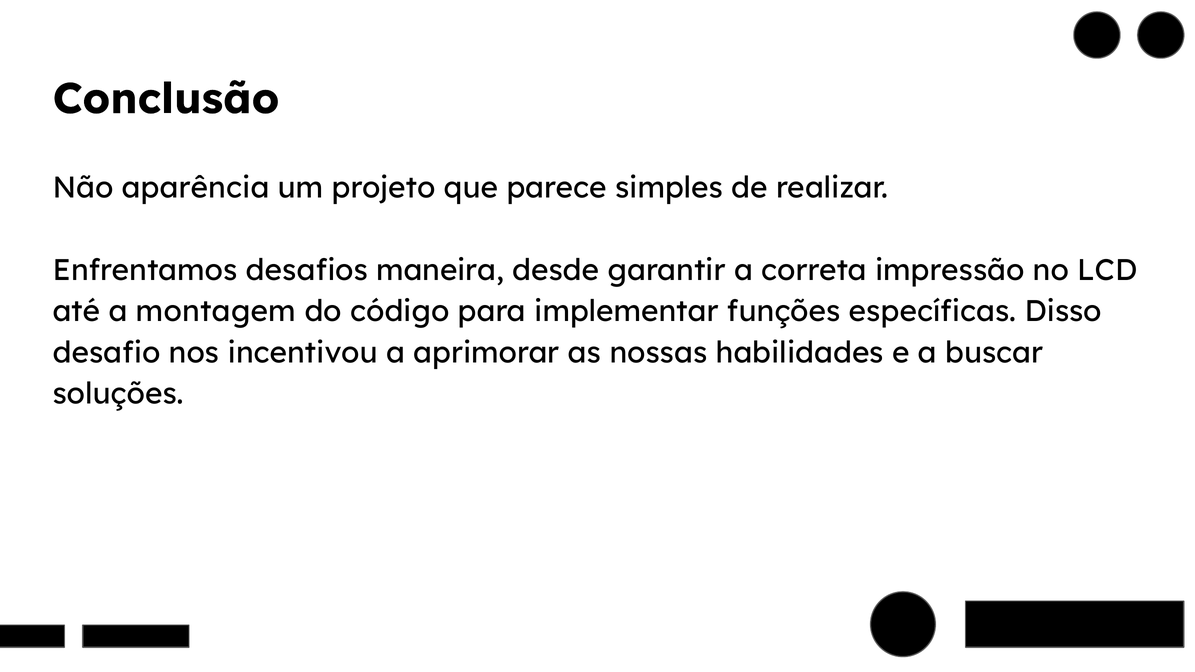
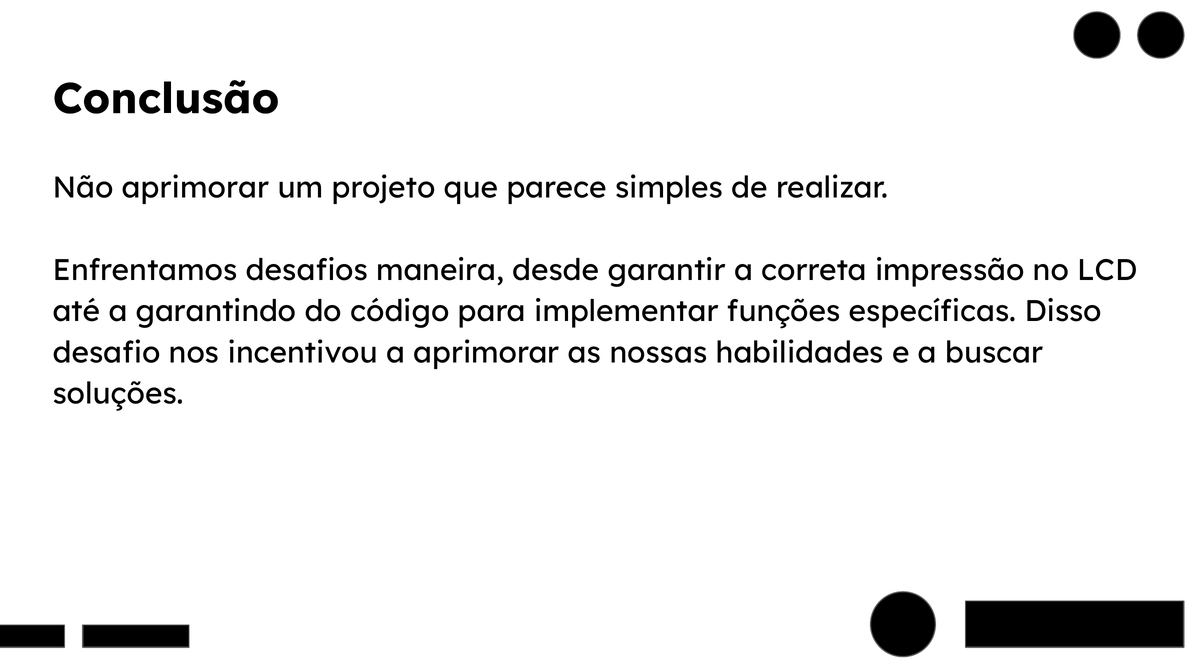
Não aparência: aparência -> aprimorar (196, 188)
montagem: montagem -> garantindo (216, 312)
